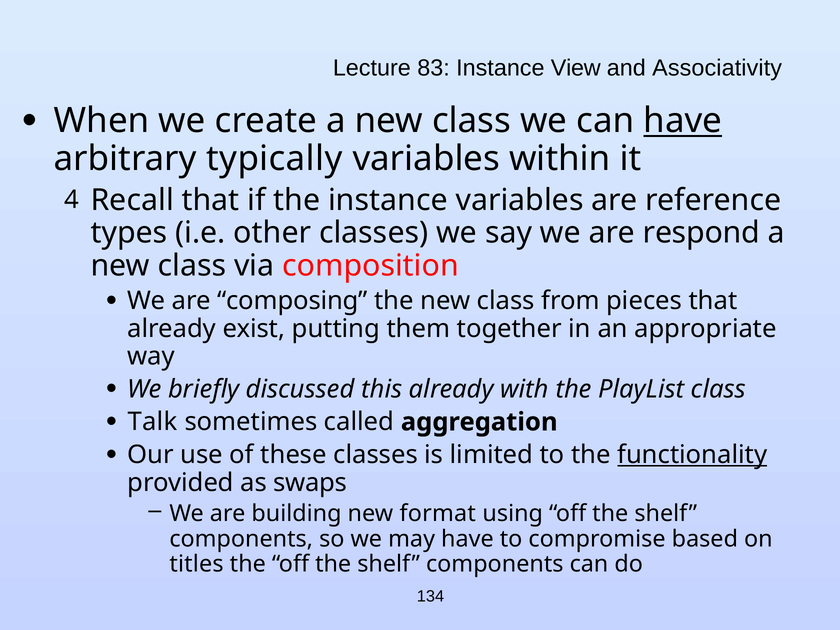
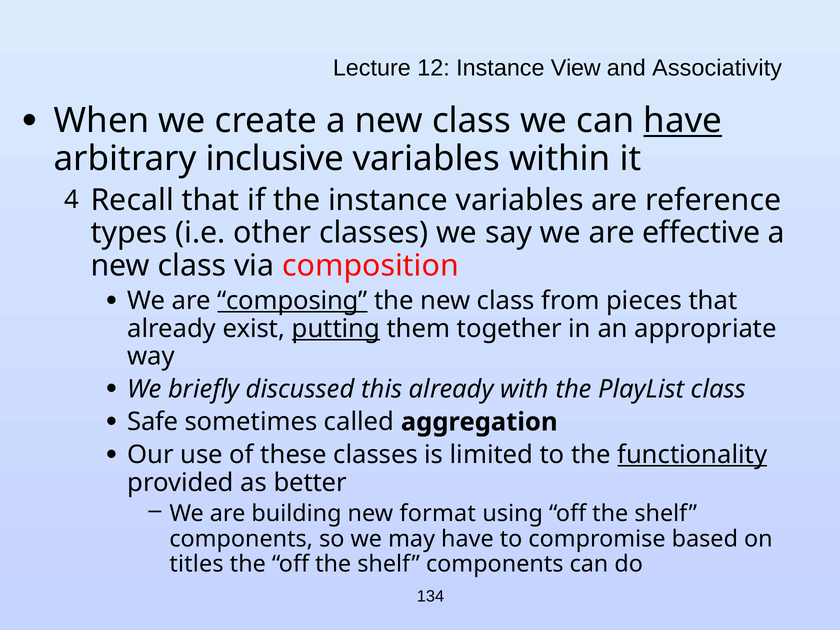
83: 83 -> 12 (434, 68)
typically: typically -> inclusive (275, 159)
respond: respond -> effective (701, 233)
composing underline: none -> present (292, 301)
putting underline: none -> present (336, 329)
Talk: Talk -> Safe (153, 422)
swaps: swaps -> better (310, 483)
